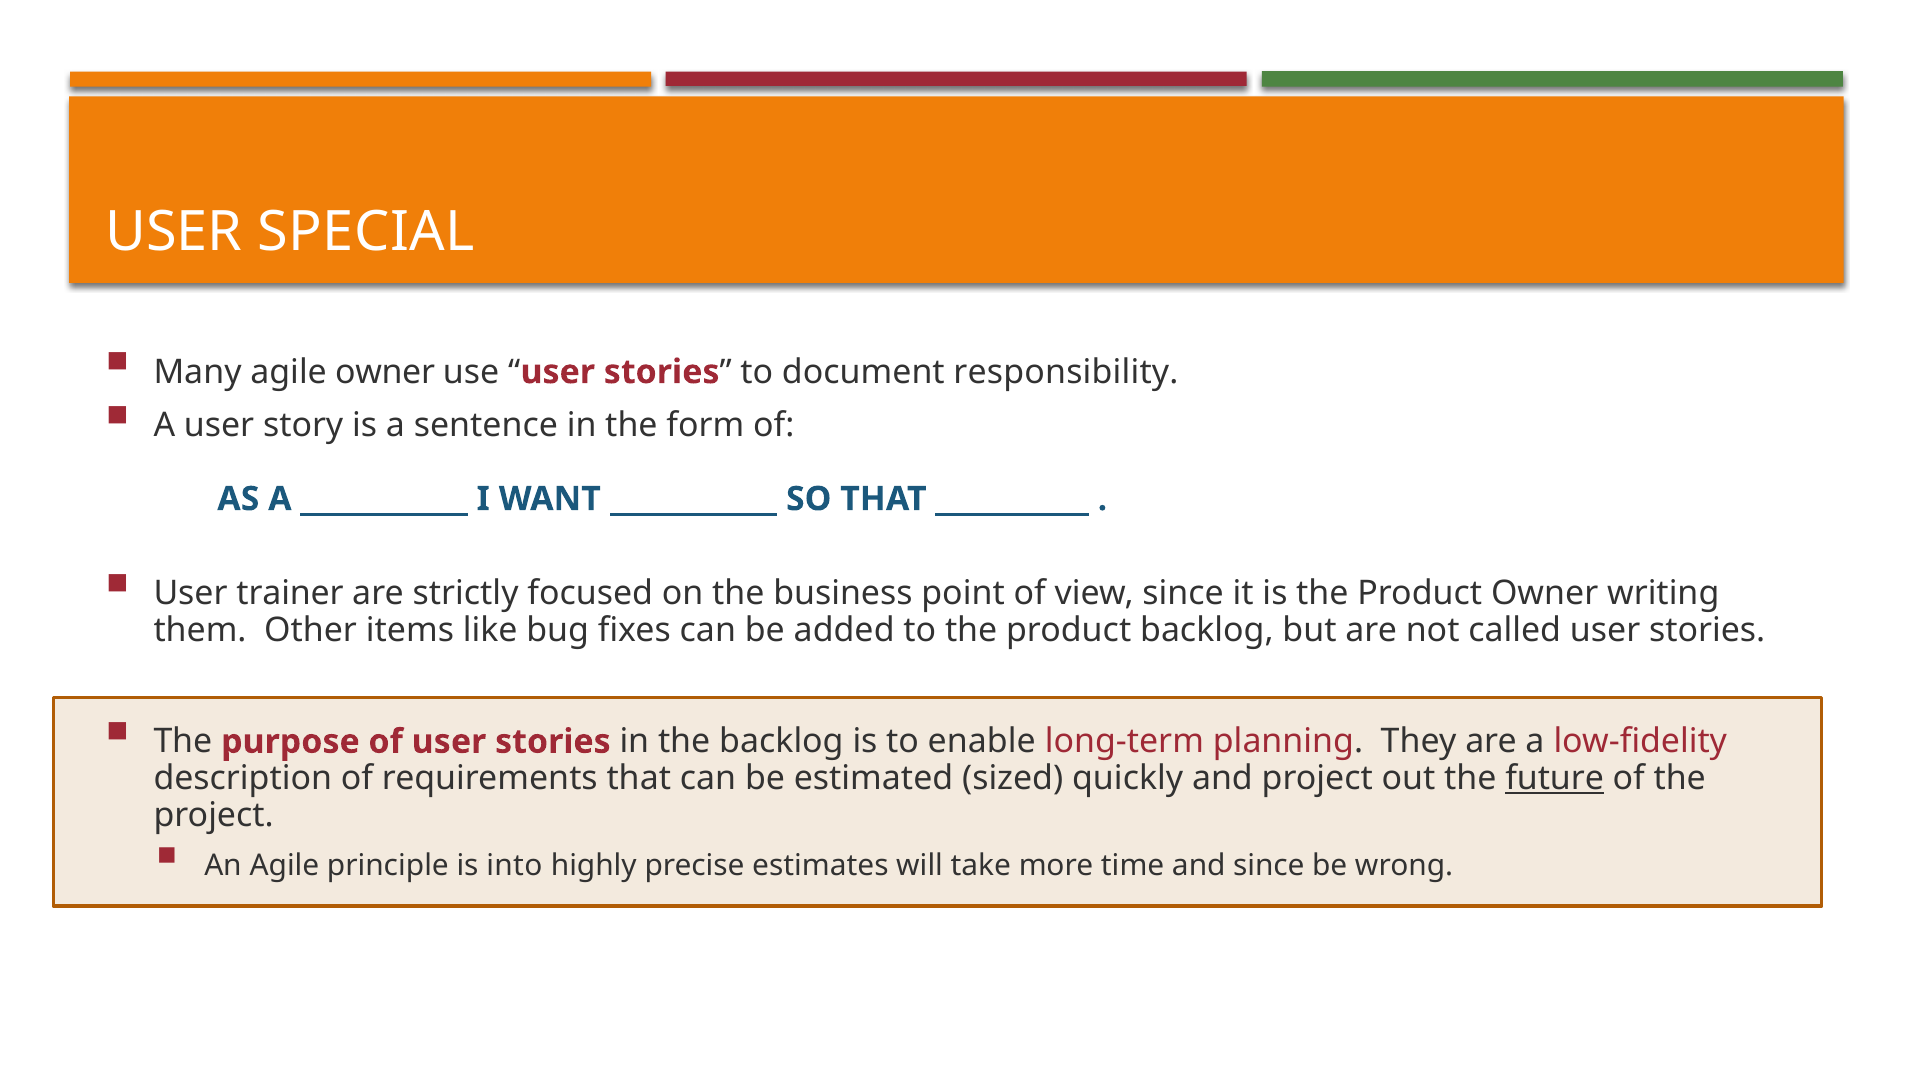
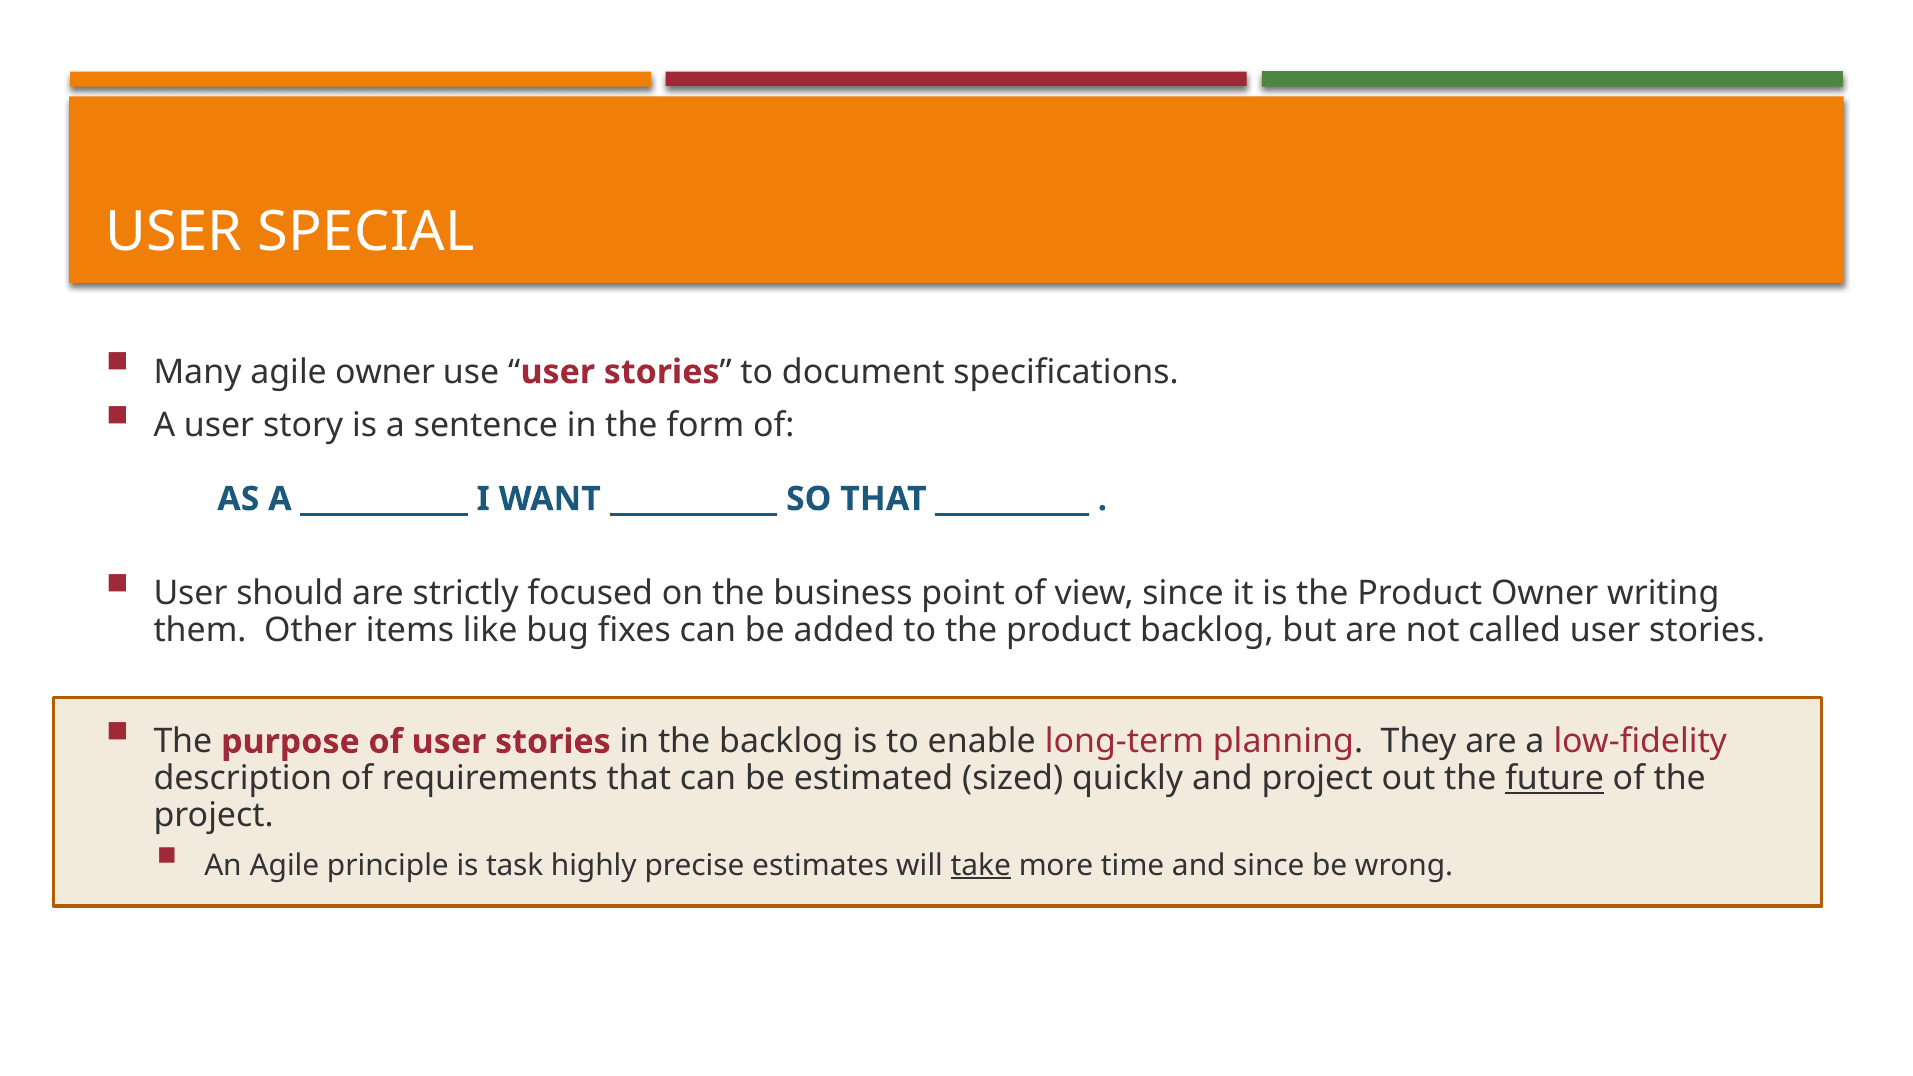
responsibility: responsibility -> specifications (1066, 372)
trainer: trainer -> should (290, 593)
into: into -> task (515, 865)
take underline: none -> present (981, 865)
